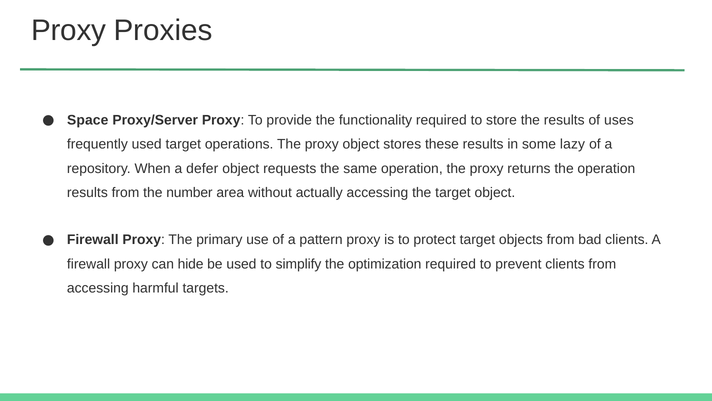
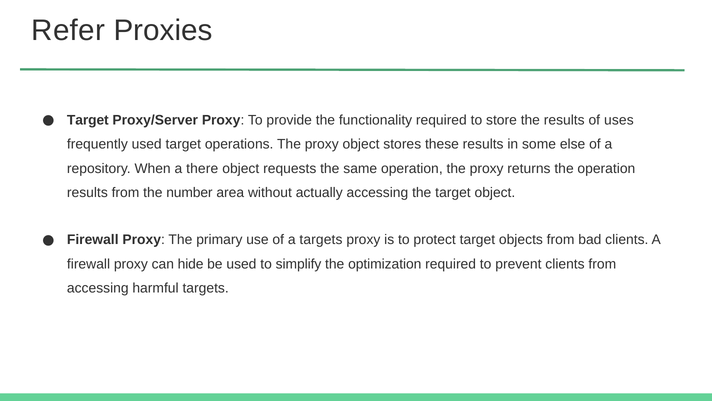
Proxy: Proxy -> Refer (68, 30)
Space: Space -> Target (88, 120)
lazy: lazy -> else (573, 144)
defer: defer -> there (202, 168)
a pattern: pattern -> targets (321, 240)
